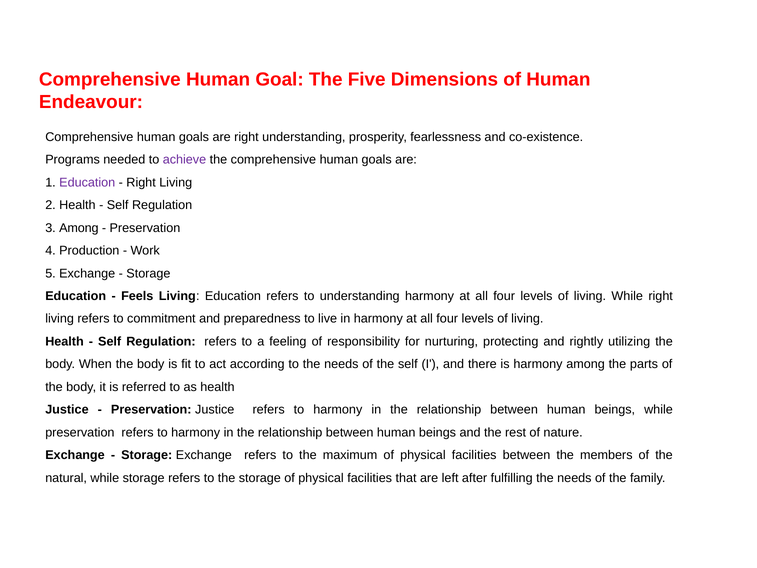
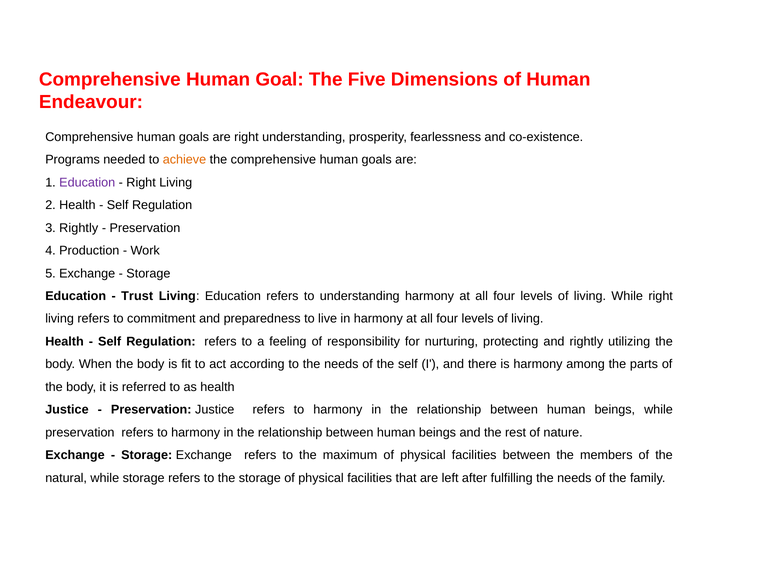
achieve colour: purple -> orange (184, 160)
3 Among: Among -> Rightly (79, 228)
Feels: Feels -> Trust (137, 296)
